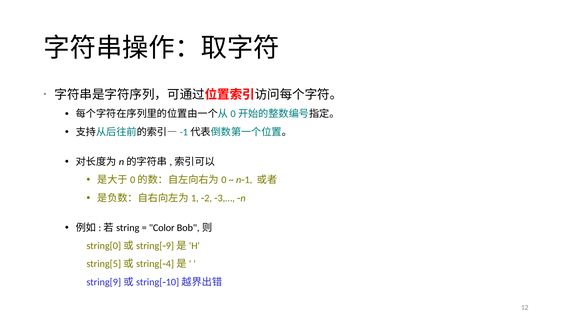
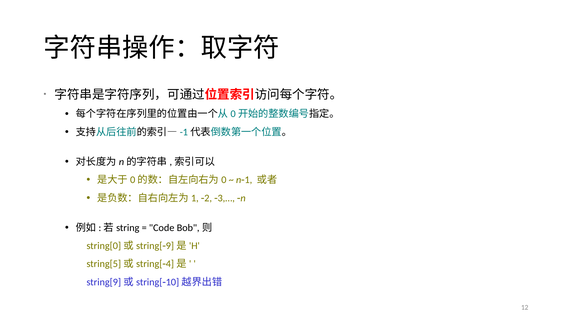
Color: Color -> Code (162, 228)
